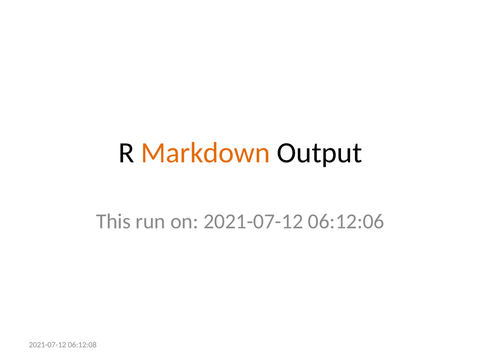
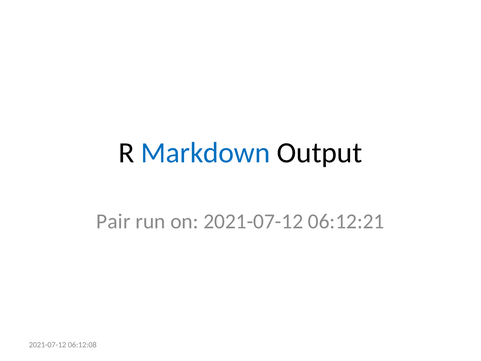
Markdown colour: orange -> blue (206, 153)
This: This -> Pair (113, 221)
06:12:06: 06:12:06 -> 06:12:21 (346, 221)
